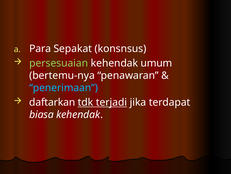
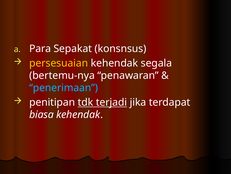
persesuaian colour: light green -> yellow (59, 63)
umum: umum -> segala (156, 63)
daftarkan: daftarkan -> penitipan (52, 102)
